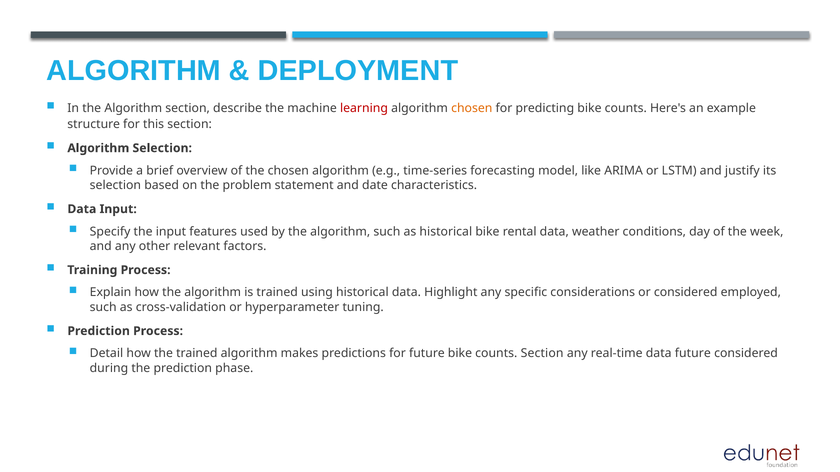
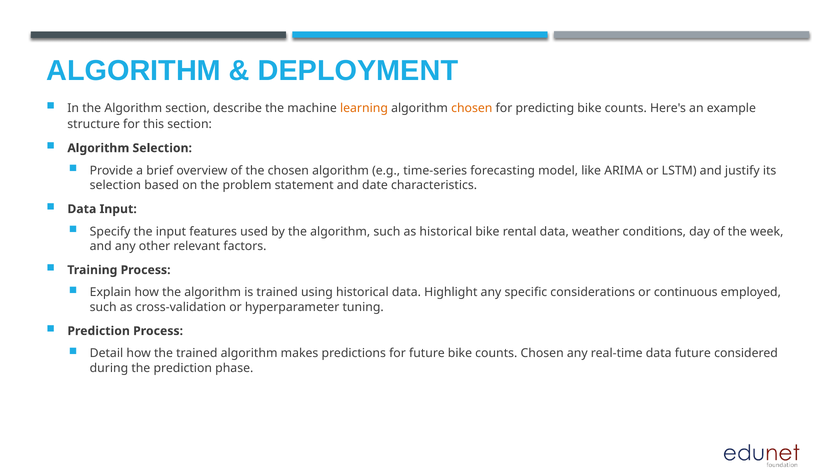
learning colour: red -> orange (364, 108)
or considered: considered -> continuous (686, 293)
counts Section: Section -> Chosen (542, 354)
